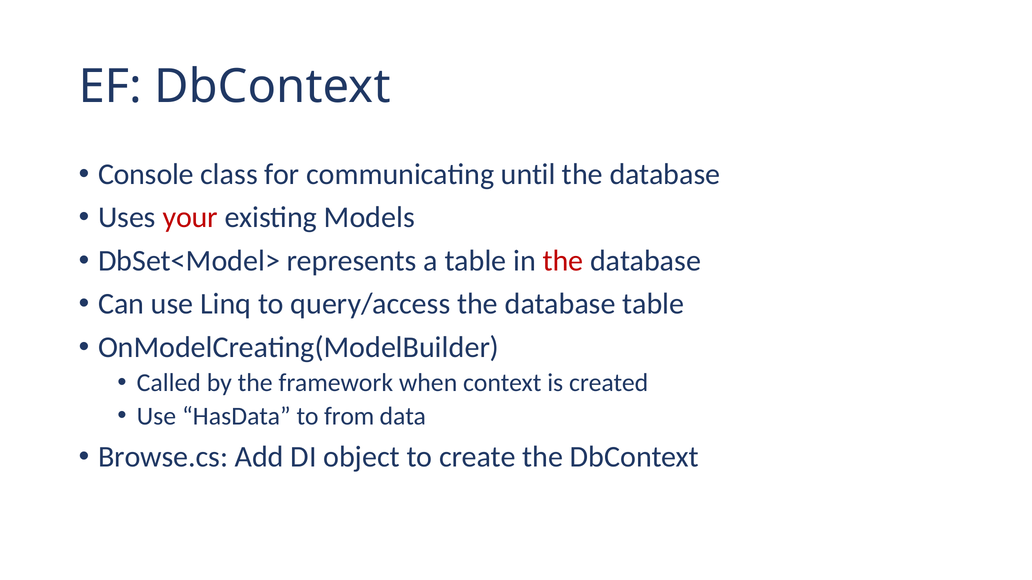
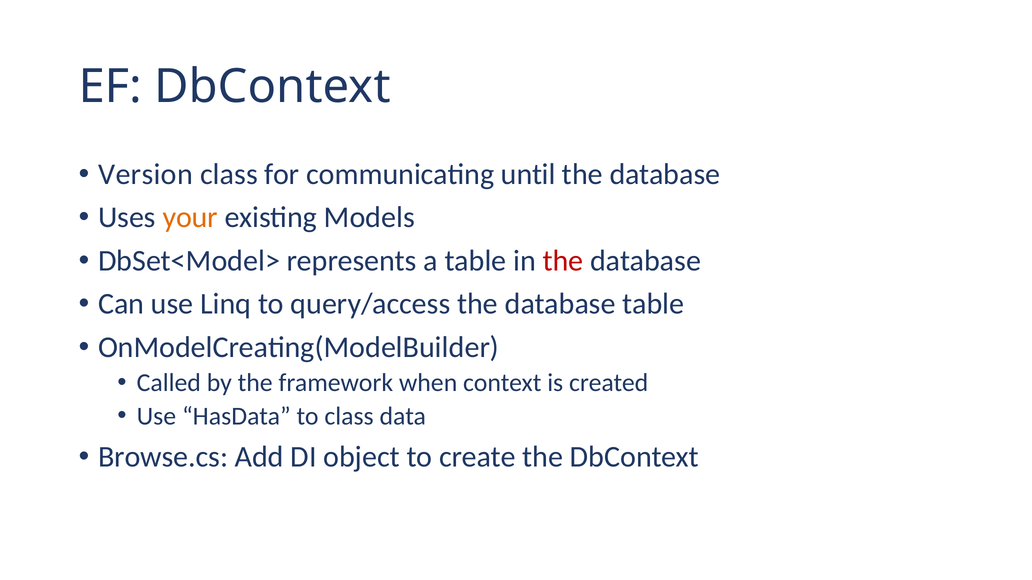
Console: Console -> Version (146, 174)
your colour: red -> orange (190, 218)
to from: from -> class (349, 416)
